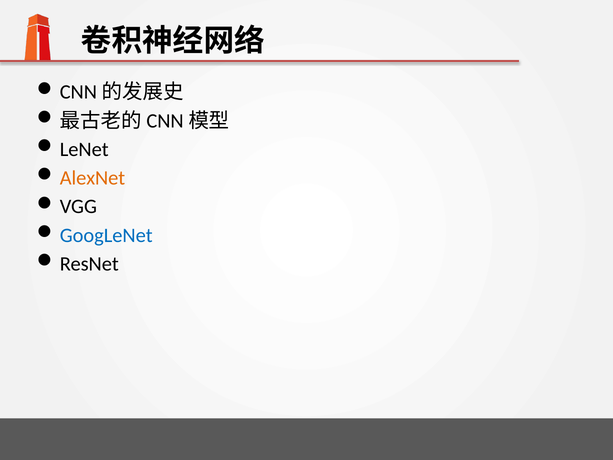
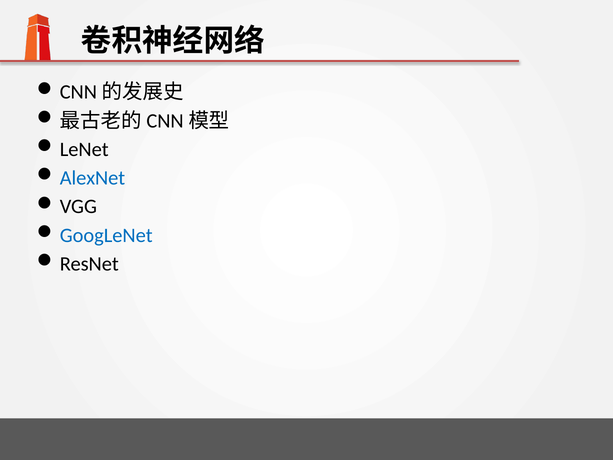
AlexNet colour: orange -> blue (92, 178)
